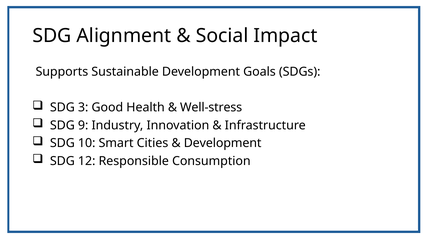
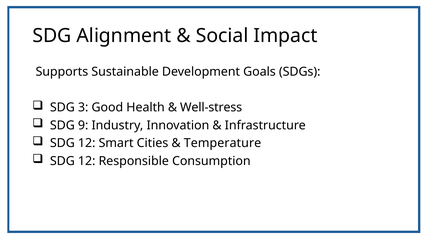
10: 10 -> 12 (87, 143)
Development: Development -> Temperature (222, 143)
